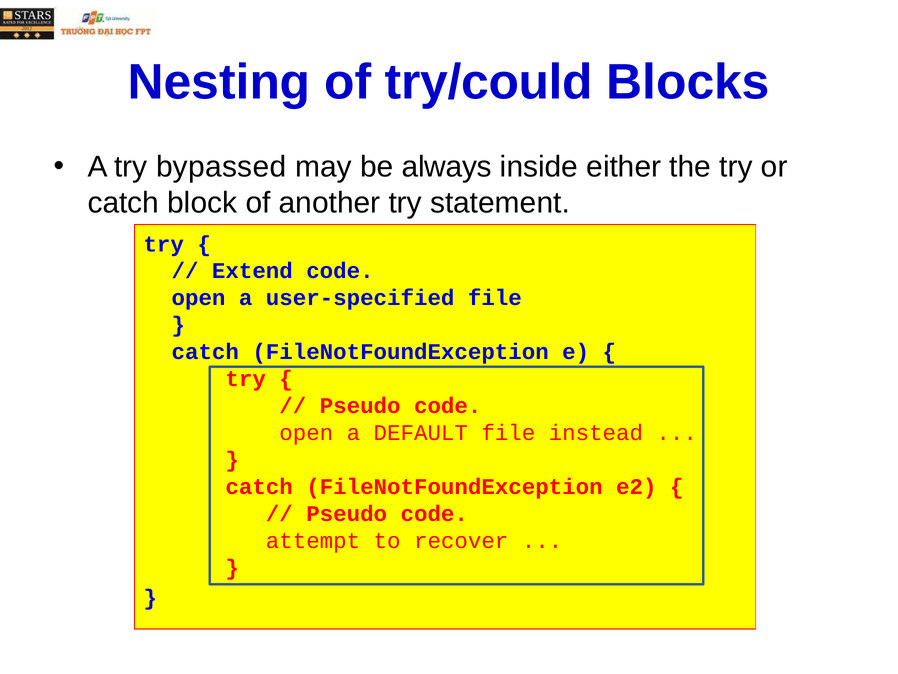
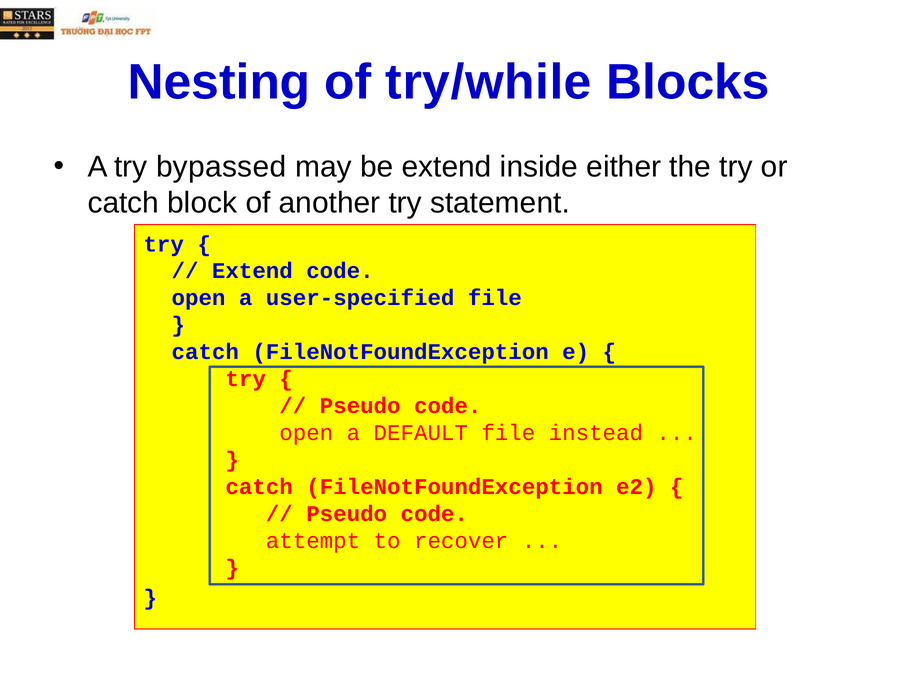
try/could: try/could -> try/while (489, 82)
be always: always -> extend (447, 167)
